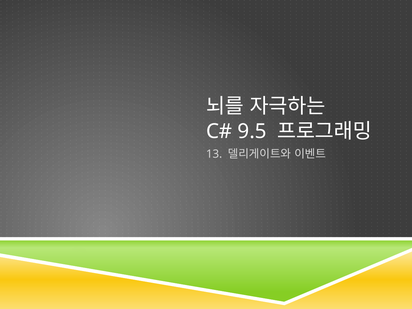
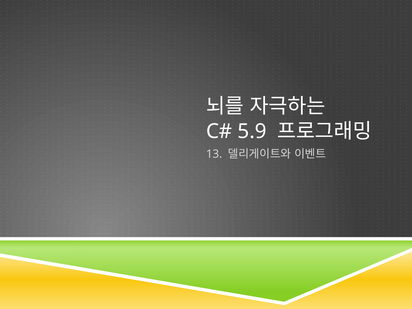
9.5: 9.5 -> 5.9 (252, 131)
